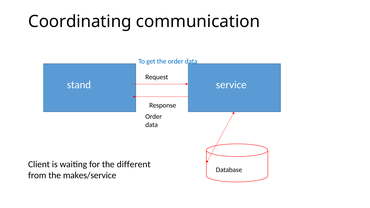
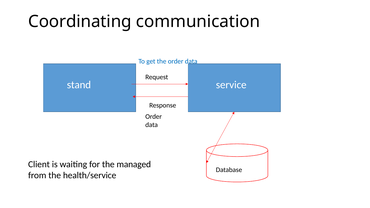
different: different -> managed (134, 164)
makes/service: makes/service -> health/service (90, 176)
